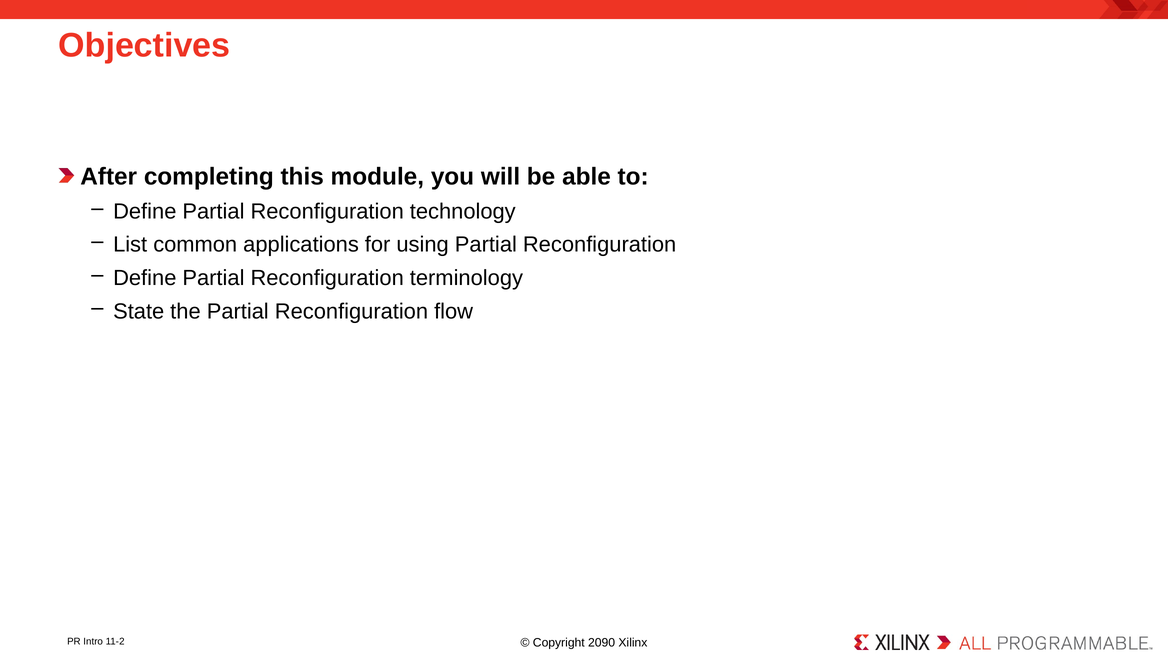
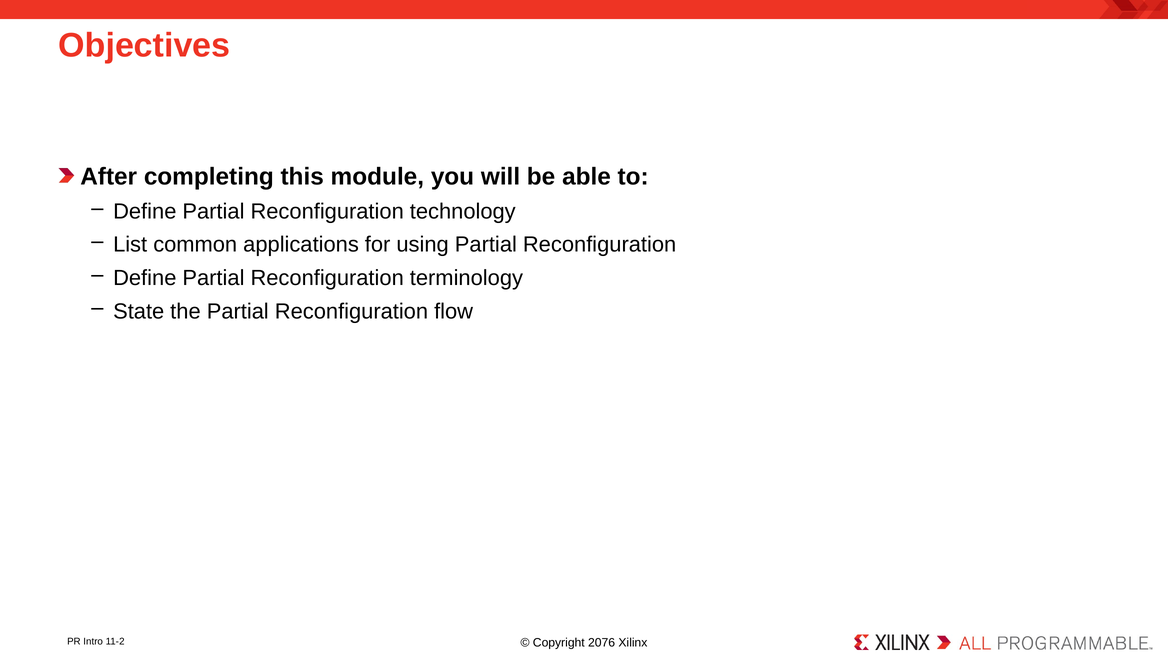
2090: 2090 -> 2076 (602, 643)
